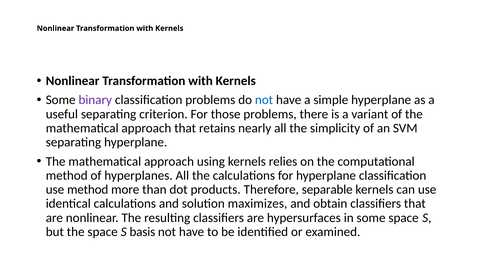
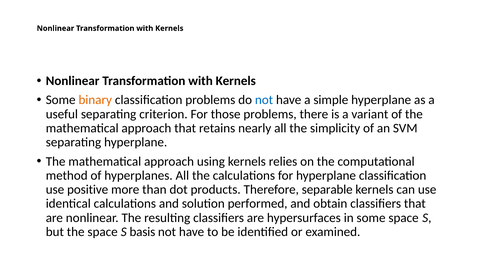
binary colour: purple -> orange (95, 100)
use method: method -> positive (88, 190)
maximizes: maximizes -> performed (258, 204)
